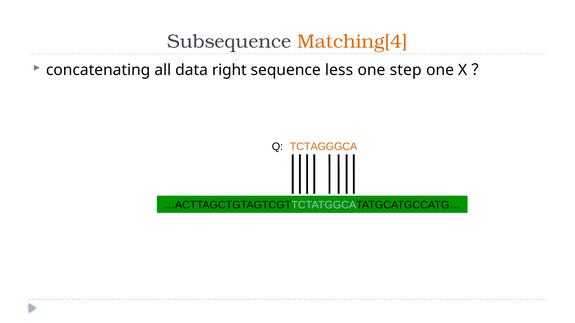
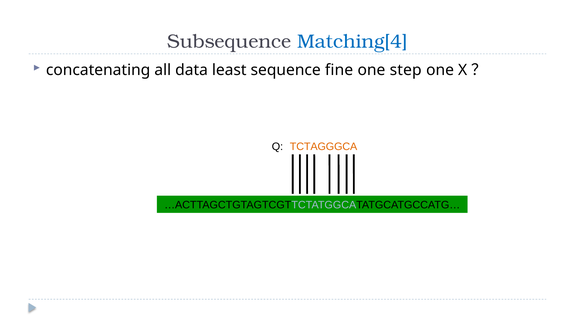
Matching[4 colour: orange -> blue (352, 42)
right: right -> least (229, 70)
less: less -> fine (339, 70)
